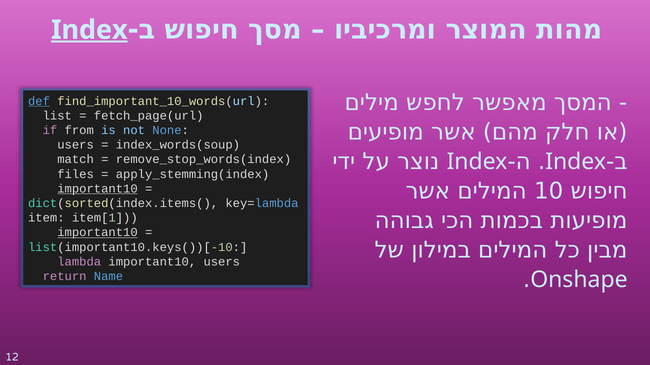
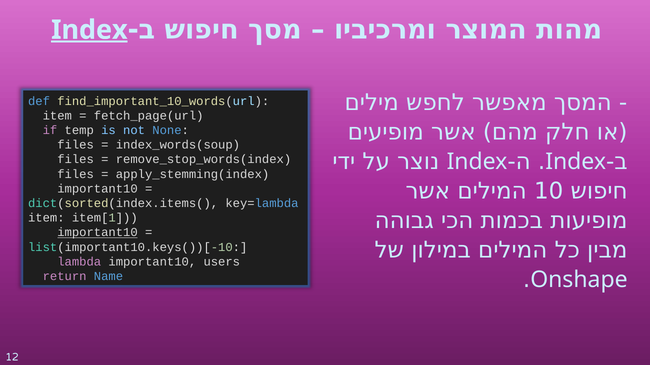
def underline: present -> none (39, 101)
list: list -> item (57, 116)
from: from -> temp (79, 130)
users: users -> files (76, 145)
match: match -> files (76, 160)
important10 underline: present -> none (97, 189)
